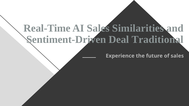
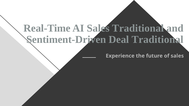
Sales Similarities: Similarities -> Traditional (138, 28)
